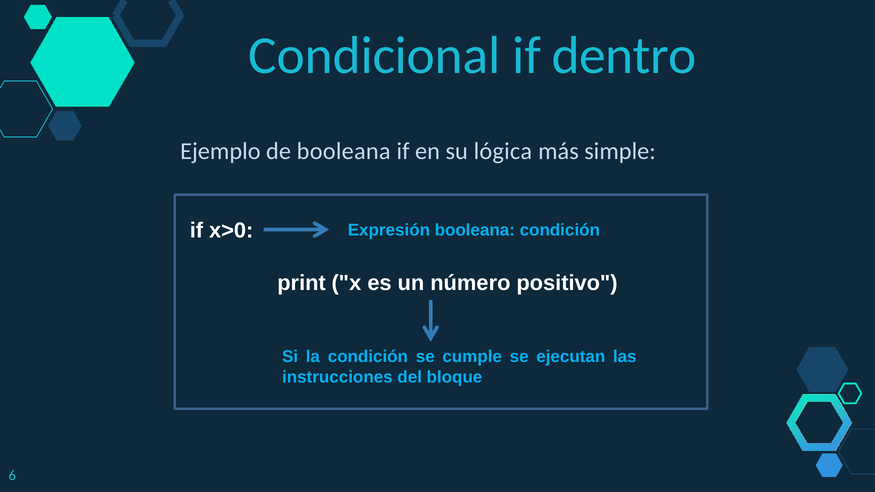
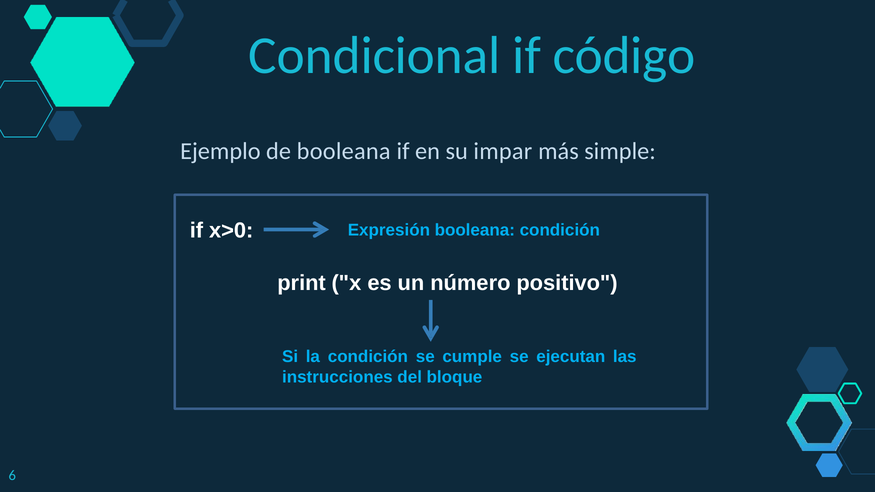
dentro: dentro -> código (624, 56)
lógica: lógica -> impar (503, 151)
